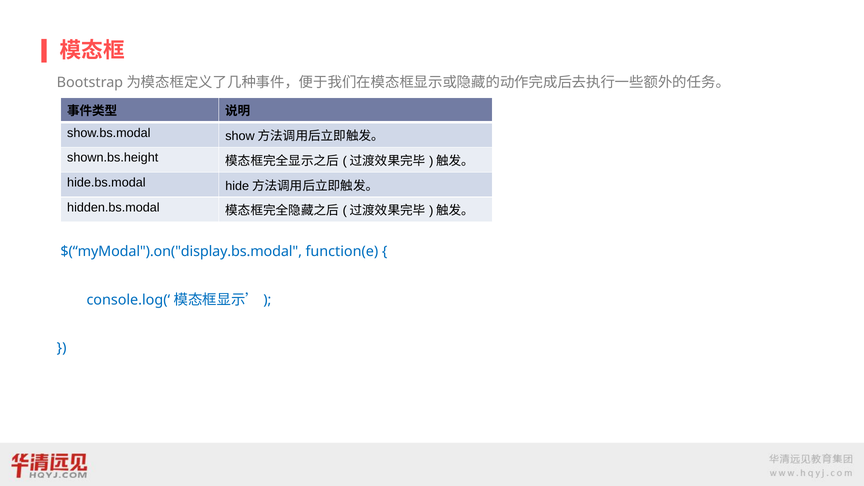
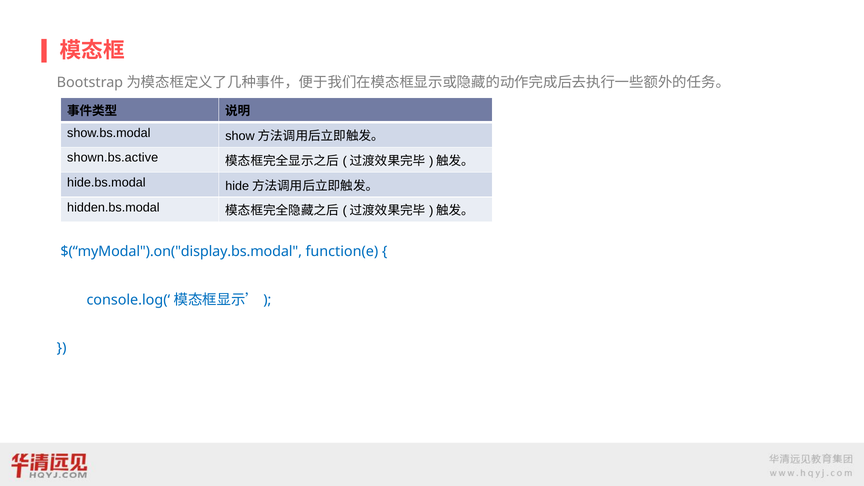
shown.bs.height: shown.bs.height -> shown.bs.active (113, 158)
